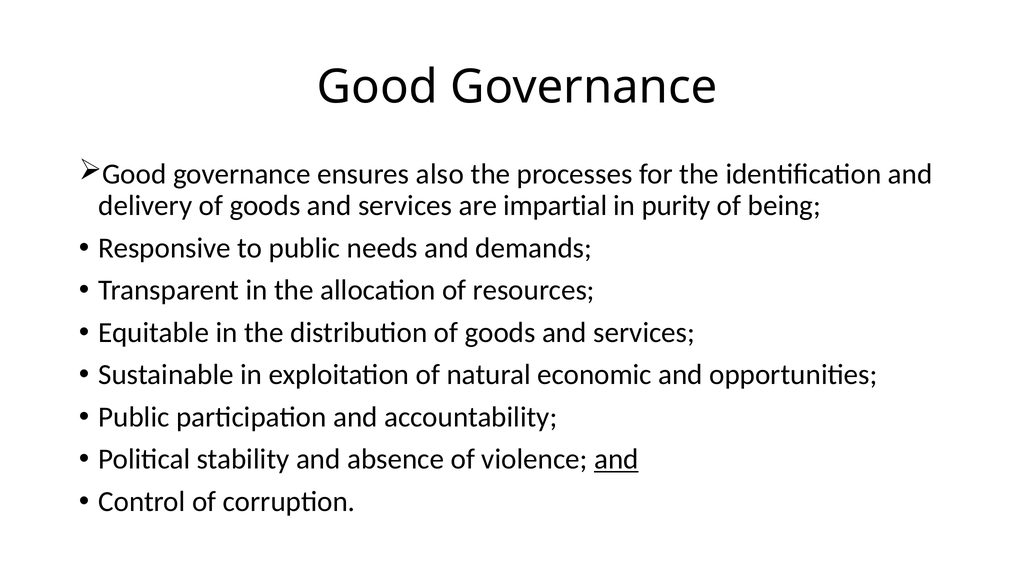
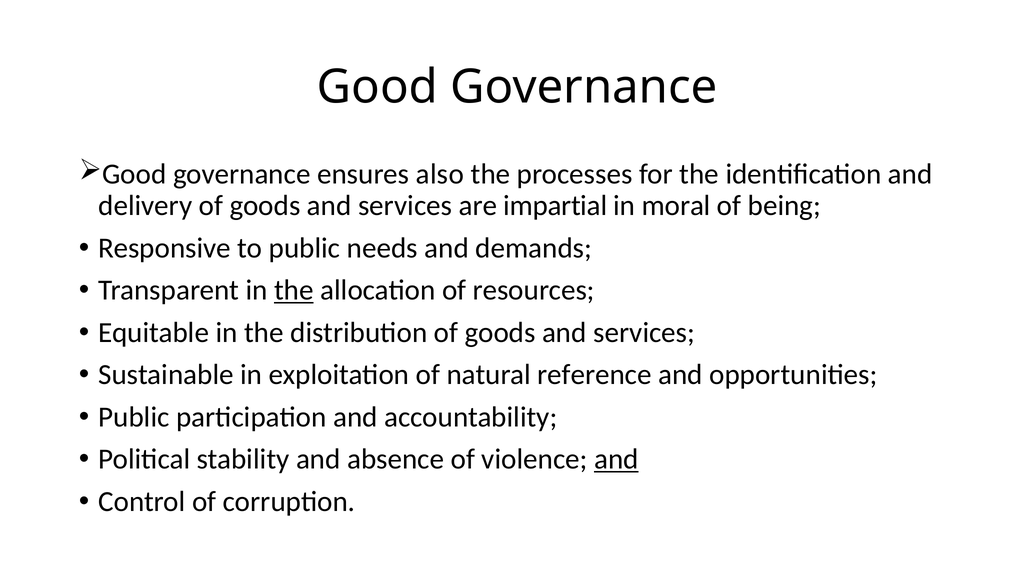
purity: purity -> moral (676, 206)
the underline: none -> present (294, 290)
economic: economic -> reference (595, 375)
